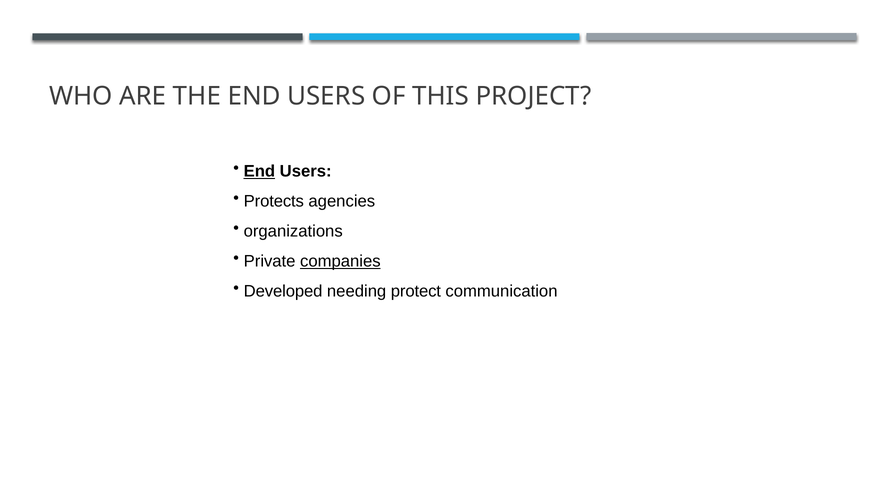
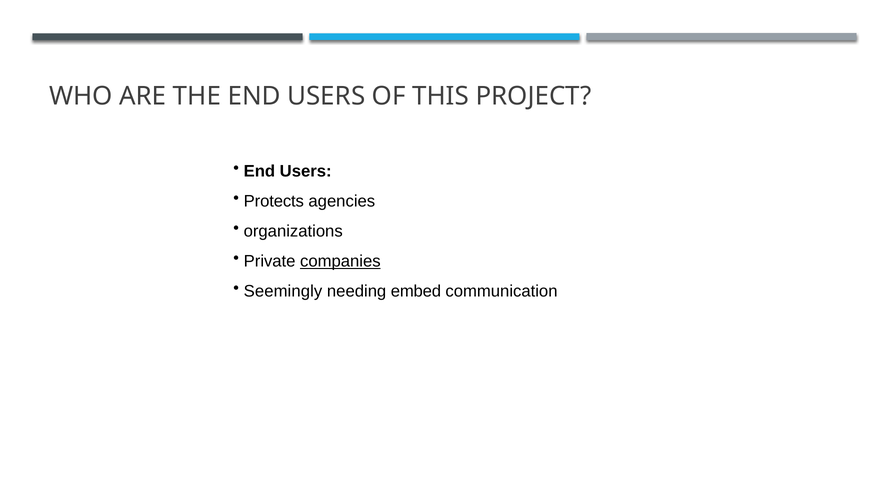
End underline: present -> none (259, 171)
Developed: Developed -> Seemingly (283, 291)
protect: protect -> embed (416, 291)
